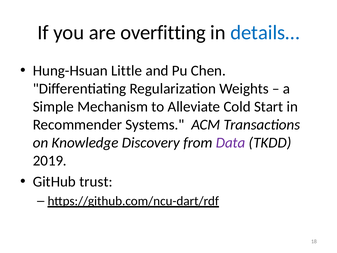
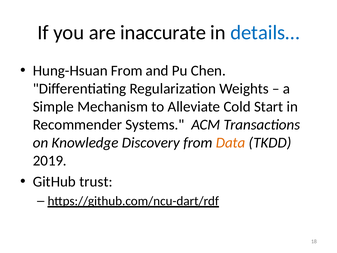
overfitting: overfitting -> inaccurate (163, 33)
Hung-Hsuan Little: Little -> From (127, 71)
Data colour: purple -> orange (231, 143)
